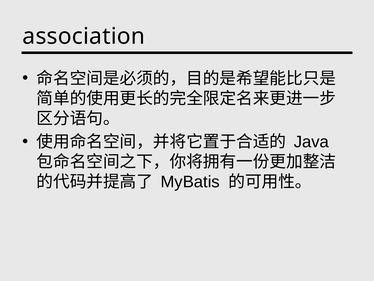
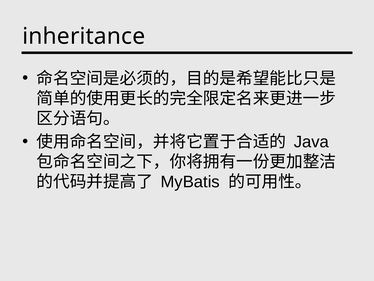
association: association -> inheritance (84, 36)
